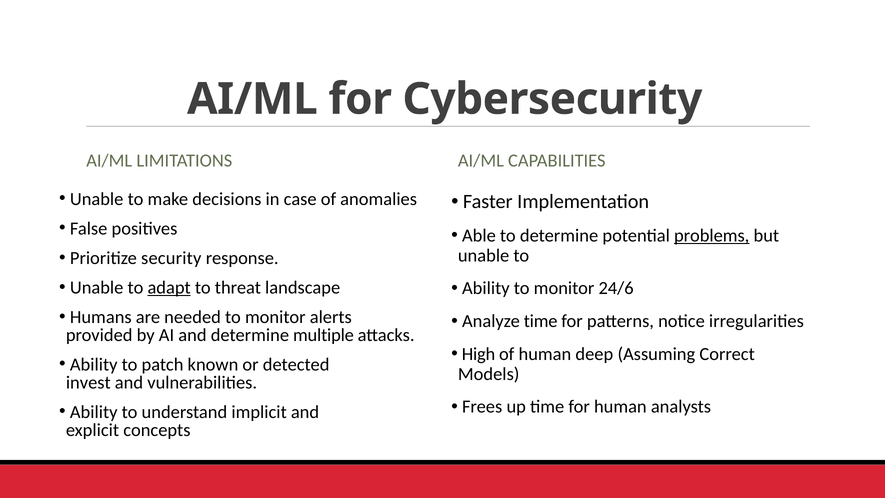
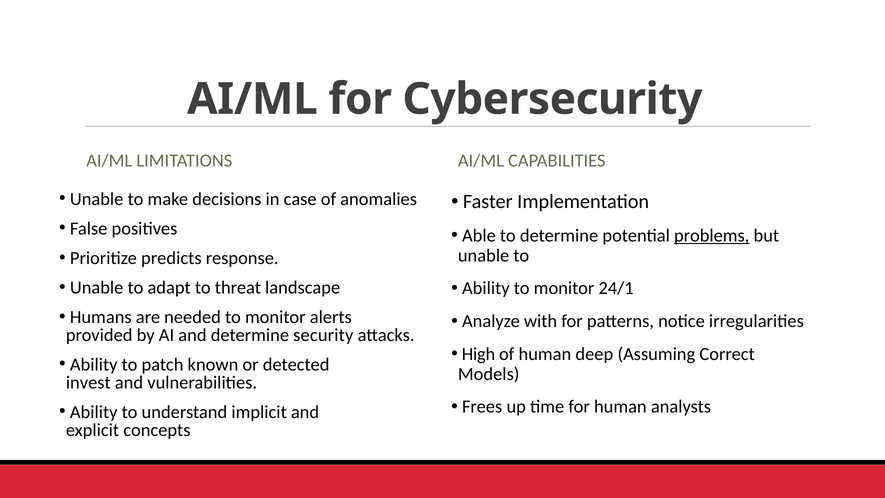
security: security -> predicts (171, 258)
adapt underline: present -> none (169, 288)
24/6: 24/6 -> 24/1 (616, 288)
Analyze time: time -> with (541, 321)
multiple: multiple -> security (323, 335)
